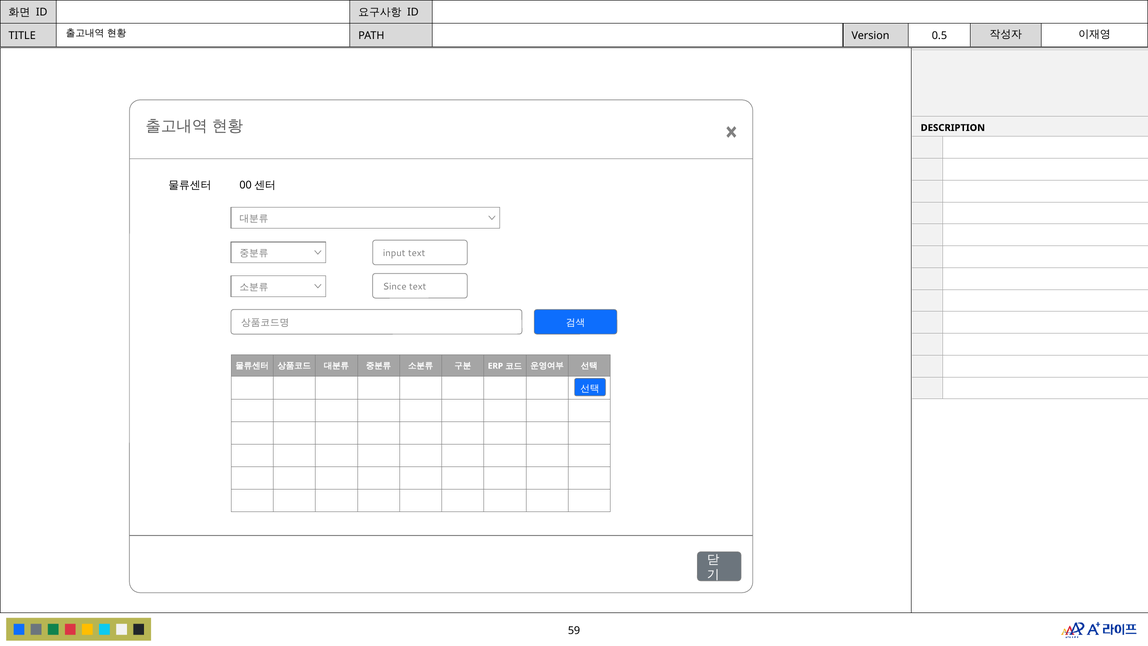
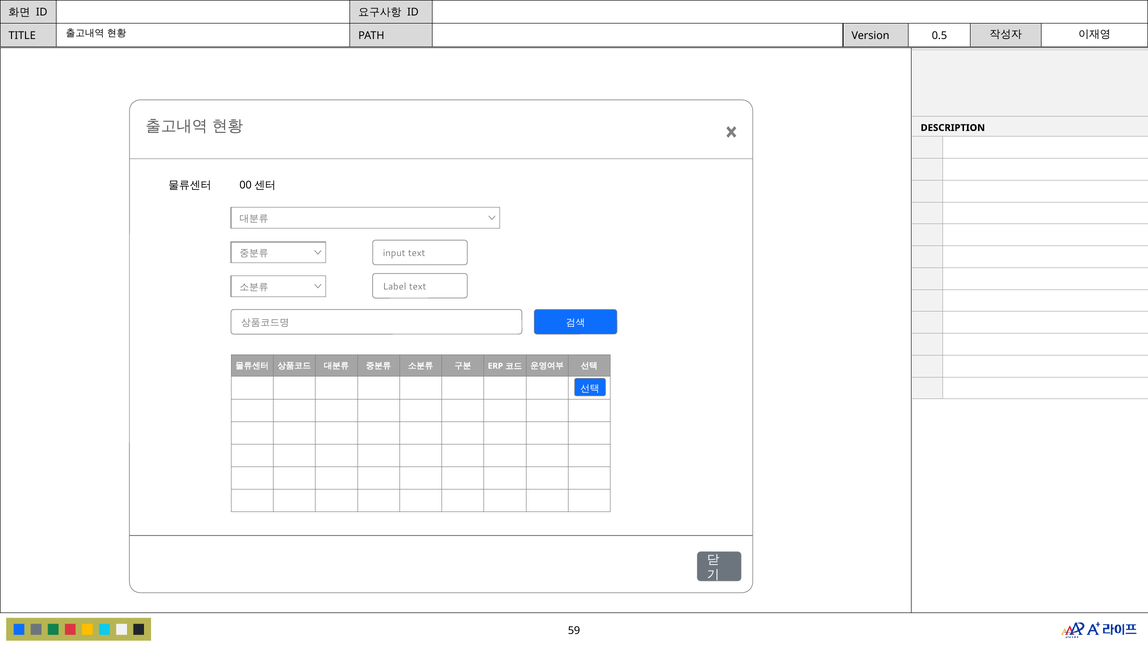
Since: Since -> Label (395, 286)
